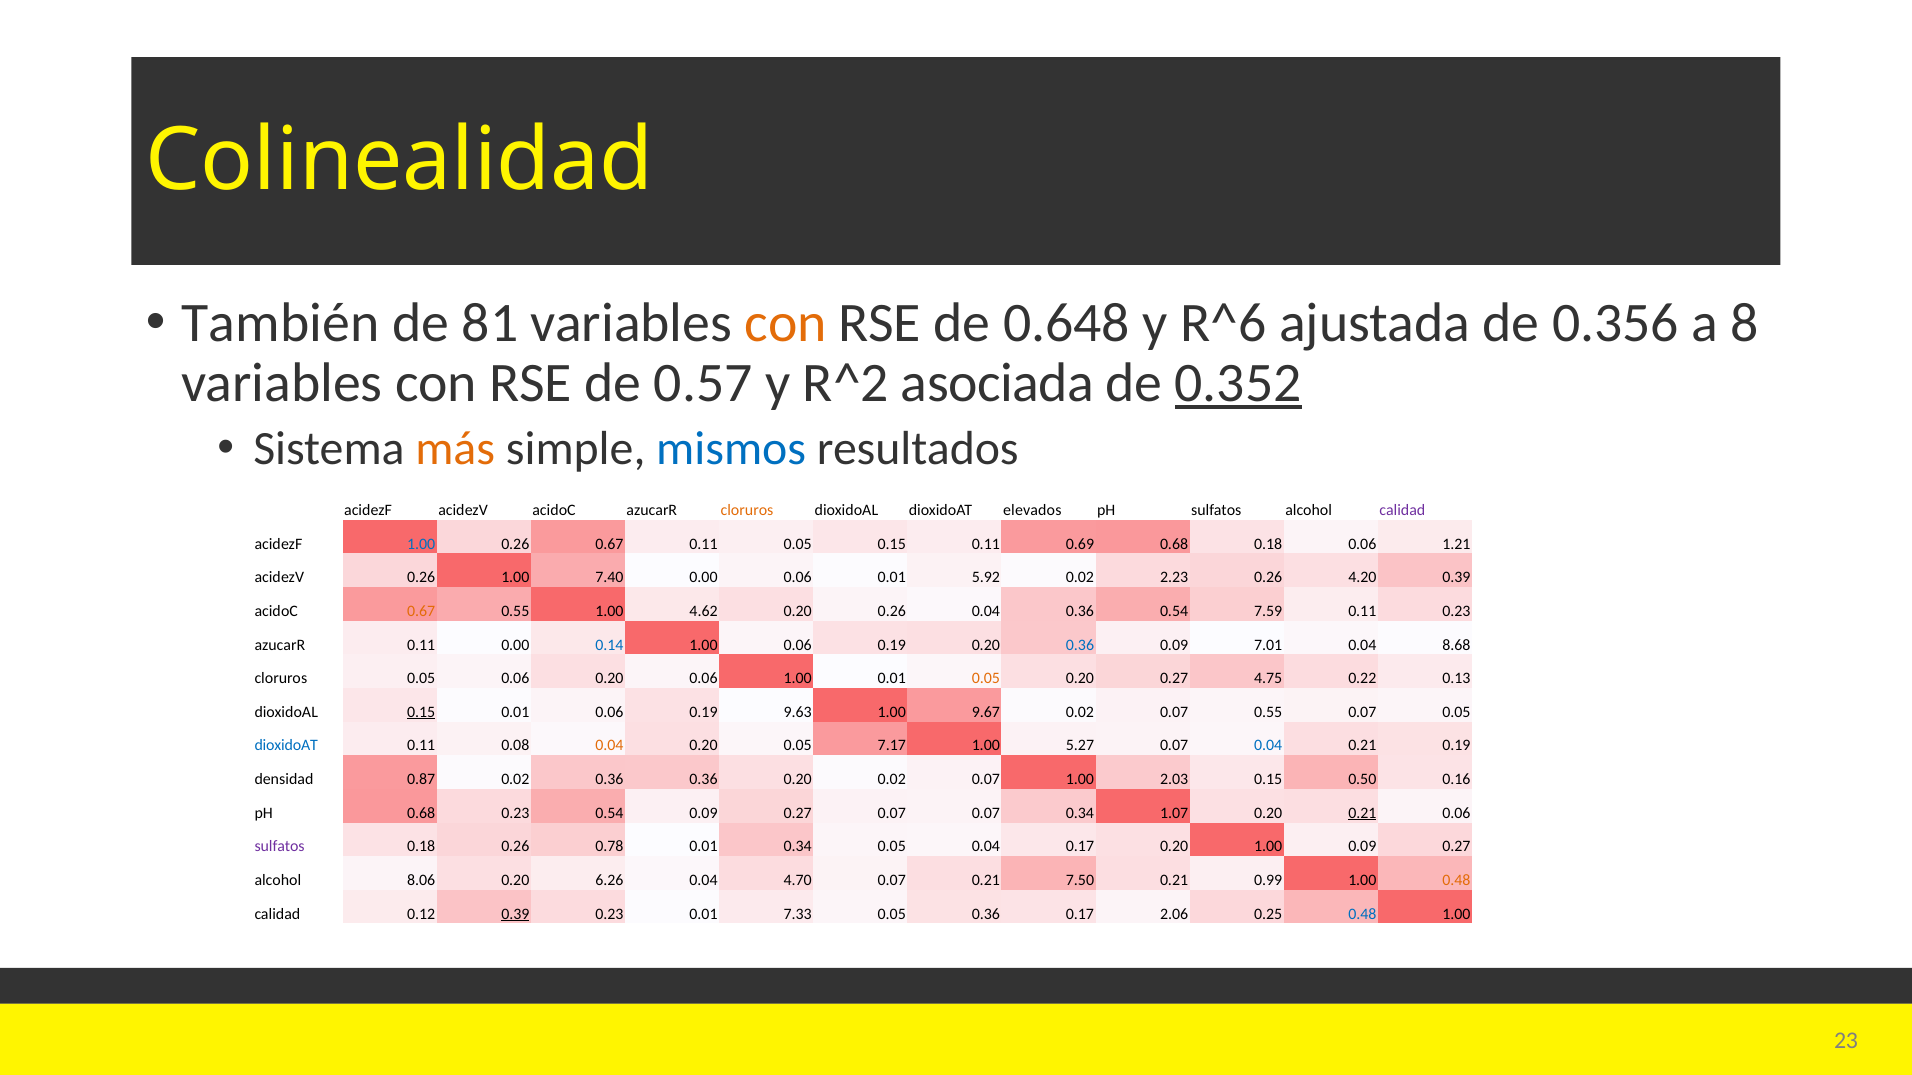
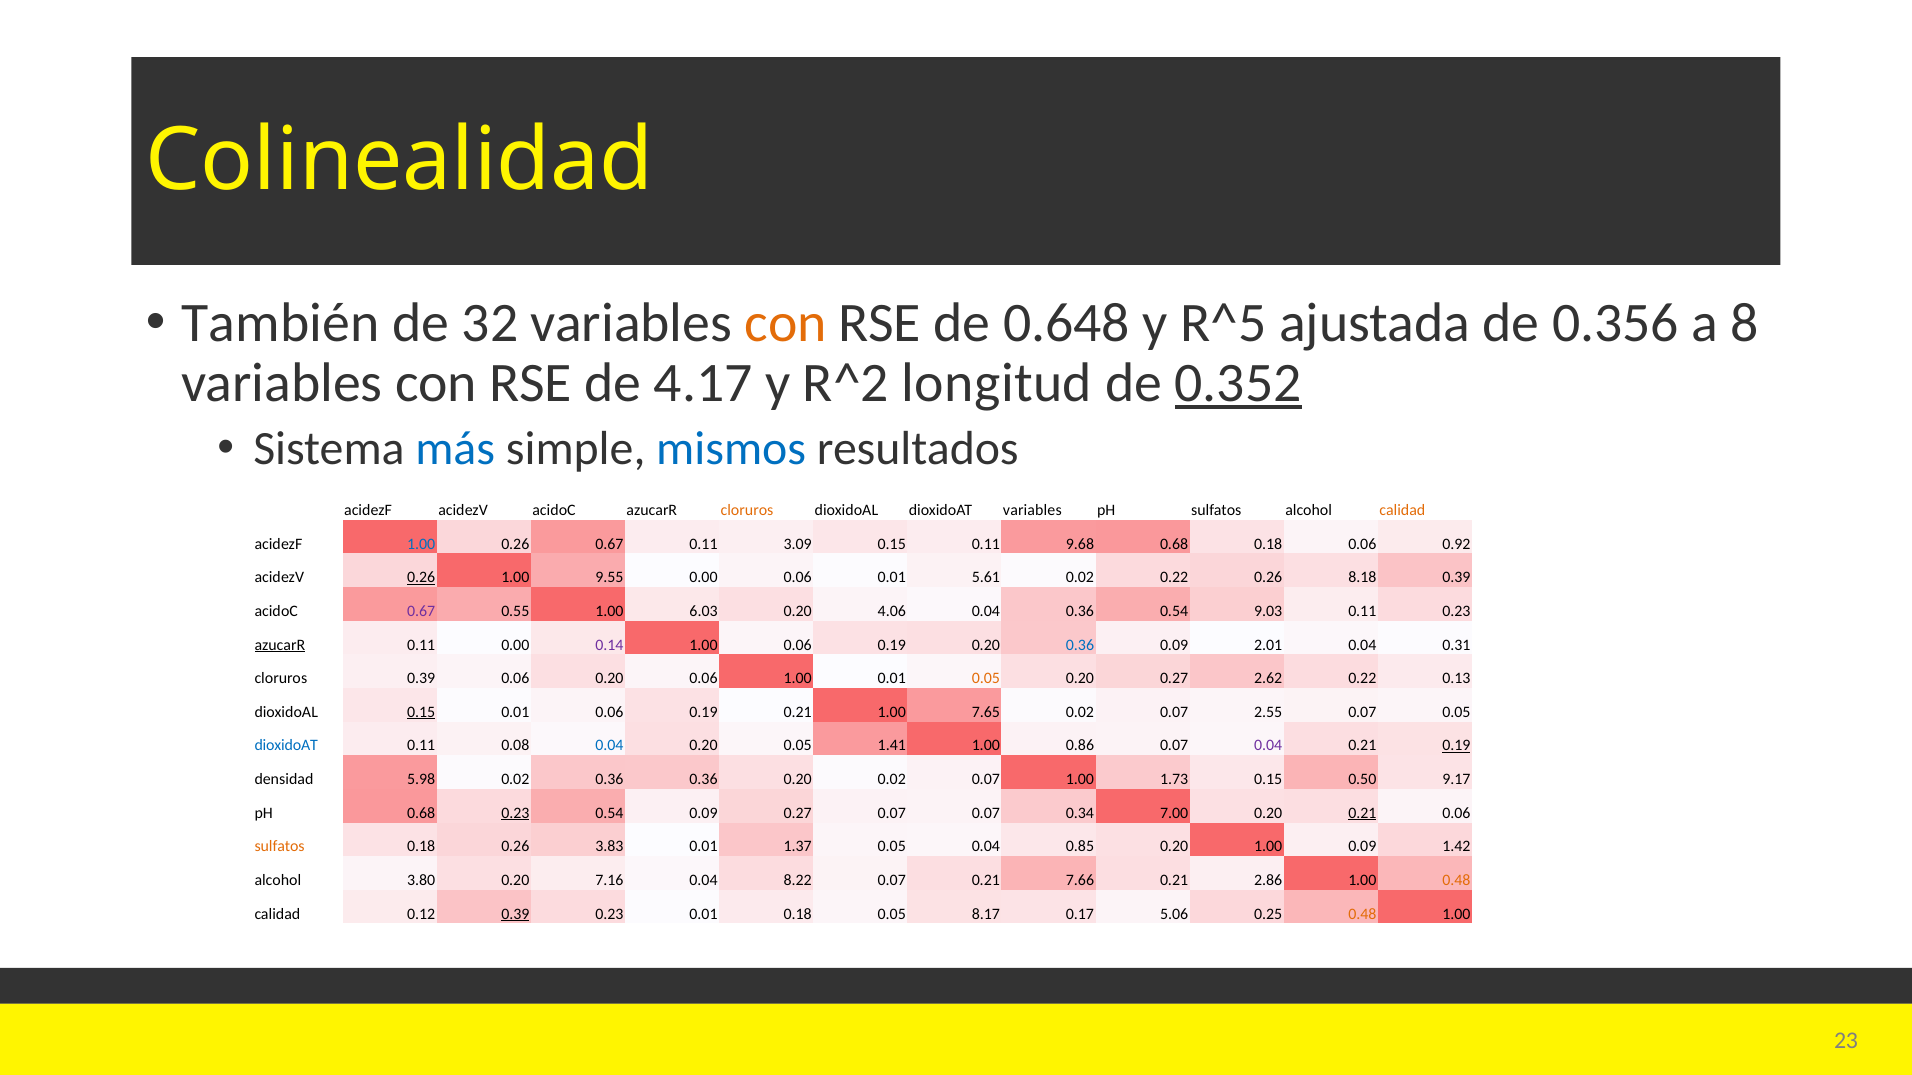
81: 81 -> 32 (490, 323)
R^6: R^6 -> R^5 (1224, 323)
0.57: 0.57 -> 4.17 (703, 383)
asociada: asociada -> longitud (997, 383)
más colour: orange -> blue (455, 449)
dioxidoAT elevados: elevados -> variables (1032, 511)
calidad colour: purple -> orange (1402, 511)
0.11 0.05: 0.05 -> 3.09 (798, 544)
0.69: 0.69 -> 9.68 (1080, 544)
1.21: 1.21 -> 0.92 (1456, 544)
0.26 underline: none -> present (421, 578)
7.40: 7.40 -> 9.55 (609, 578)
5.92: 5.92 -> 5.61 (986, 578)
0.02 2.23: 2.23 -> 0.22 (1174, 578)
4.20: 4.20 -> 8.18 (1362, 578)
0.67 colour: orange -> purple (421, 611)
4.62: 4.62 -> 6.03 (704, 611)
0.20 0.26: 0.26 -> 4.06 (892, 611)
7.59: 7.59 -> 9.03 (1268, 611)
azucarR underline: none -> present (280, 645)
0.14 colour: blue -> purple (609, 645)
7.01: 7.01 -> 2.01 (1268, 645)
8.68: 8.68 -> 0.31 (1456, 645)
cloruros 0.05: 0.05 -> 0.39 (421, 679)
4.75: 4.75 -> 2.62 (1268, 679)
0.19 9.63: 9.63 -> 0.21 (798, 712)
9.67: 9.67 -> 7.65 (986, 712)
0.07 0.55: 0.55 -> 2.55 (1268, 712)
0.04 colour: orange -> blue (609, 746)
7.17: 7.17 -> 1.41 (892, 746)
5.27: 5.27 -> 0.86 (1080, 746)
0.04 colour: blue -> purple (1268, 746)
0.19 underline: none -> present (1456, 746)
0.87: 0.87 -> 5.98 (421, 780)
2.03: 2.03 -> 1.73 (1174, 780)
0.16: 0.16 -> 9.17 (1456, 780)
0.23 underline: none -> present (515, 813)
1.07: 1.07 -> 7.00 (1174, 813)
sulfatos colour: purple -> orange (280, 847)
0.78: 0.78 -> 3.83 (609, 847)
0.01 0.34: 0.34 -> 1.37 (798, 847)
0.04 0.17: 0.17 -> 0.85 (1080, 847)
1.00 0.09 0.27: 0.27 -> 1.42 (1456, 847)
8.06: 8.06 -> 3.80 (421, 881)
6.26: 6.26 -> 7.16 (609, 881)
4.70: 4.70 -> 8.22 (798, 881)
7.50: 7.50 -> 7.66 (1080, 881)
0.99: 0.99 -> 2.86 (1268, 881)
0.01 7.33: 7.33 -> 0.18 (798, 914)
0.05 0.36: 0.36 -> 8.17 (986, 914)
2.06: 2.06 -> 5.06 (1174, 914)
0.48 colour: blue -> orange (1362, 914)
